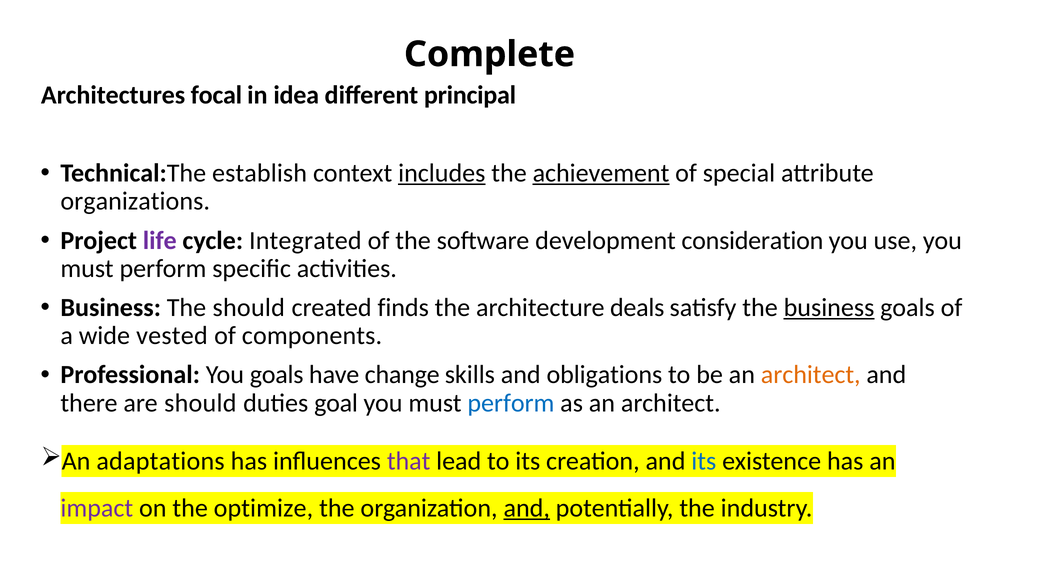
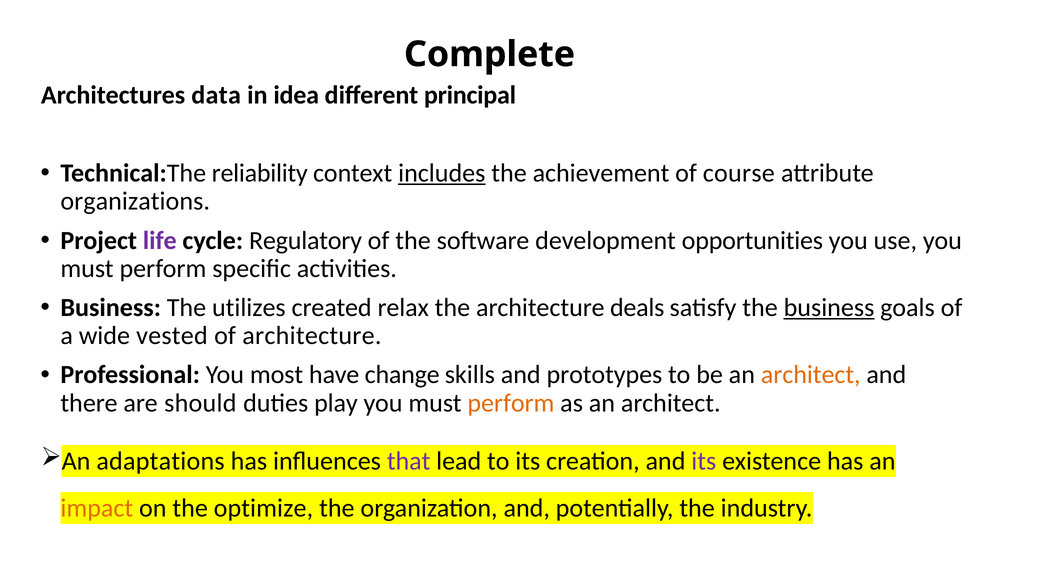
focal: focal -> data (216, 95)
establish: establish -> reliability (260, 173)
achievement underline: present -> none (601, 173)
special: special -> course (739, 173)
Integrated: Integrated -> Regulatory (306, 241)
consideration: consideration -> opportunities (752, 241)
The should: should -> utilizes (249, 308)
finds: finds -> relax (403, 308)
of components: components -> architecture (312, 336)
You goals: goals -> most (277, 375)
obligations: obligations -> prototypes (604, 375)
goal: goal -> play (336, 403)
perform colour: blue -> orange (511, 403)
its colour: blue -> purple (704, 461)
impact colour: purple -> orange (97, 508)
and underline: present -> none (527, 508)
